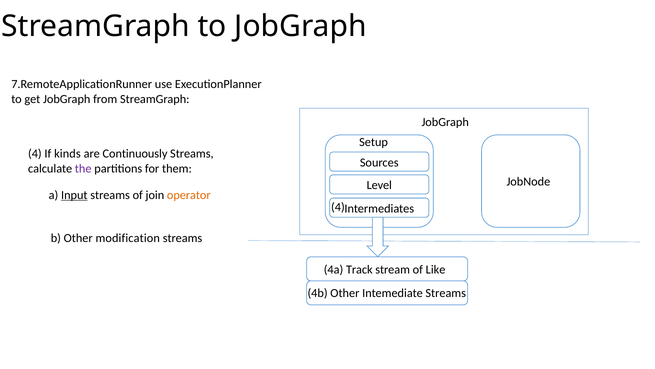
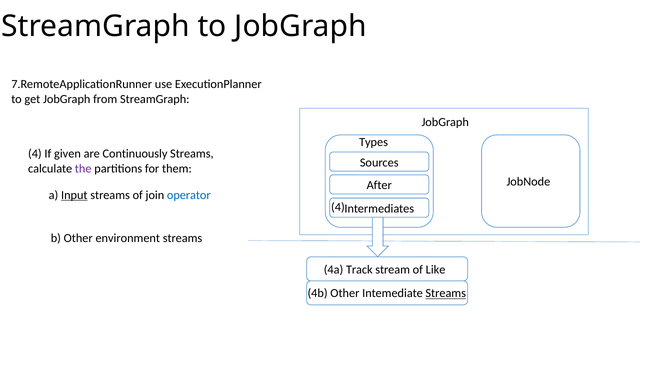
Setup: Setup -> Types (374, 142)
kinds: kinds -> given (67, 154)
Level: Level -> After (379, 185)
operator colour: orange -> blue (189, 195)
modification: modification -> environment (128, 238)
Streams underline: none -> present (446, 293)
